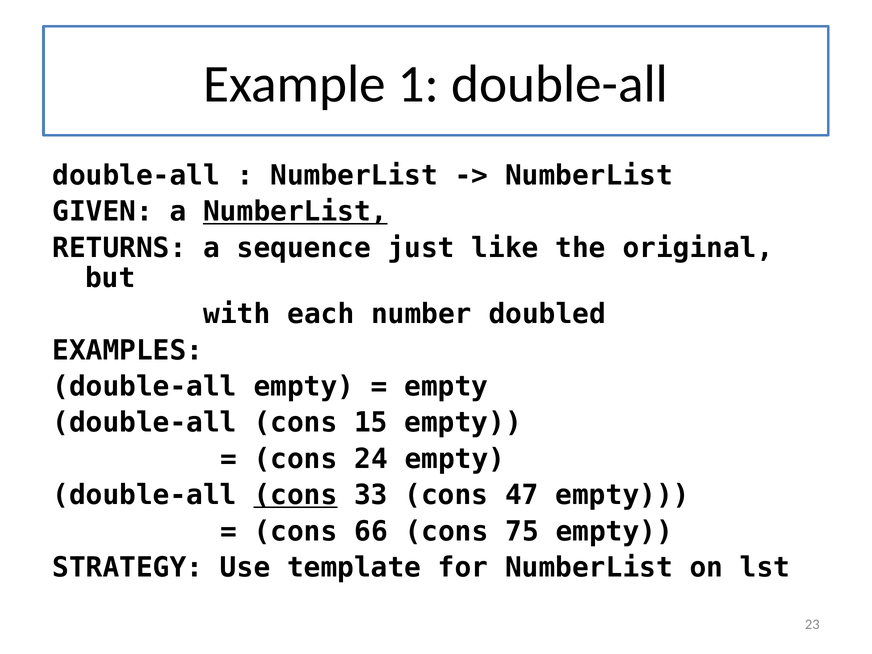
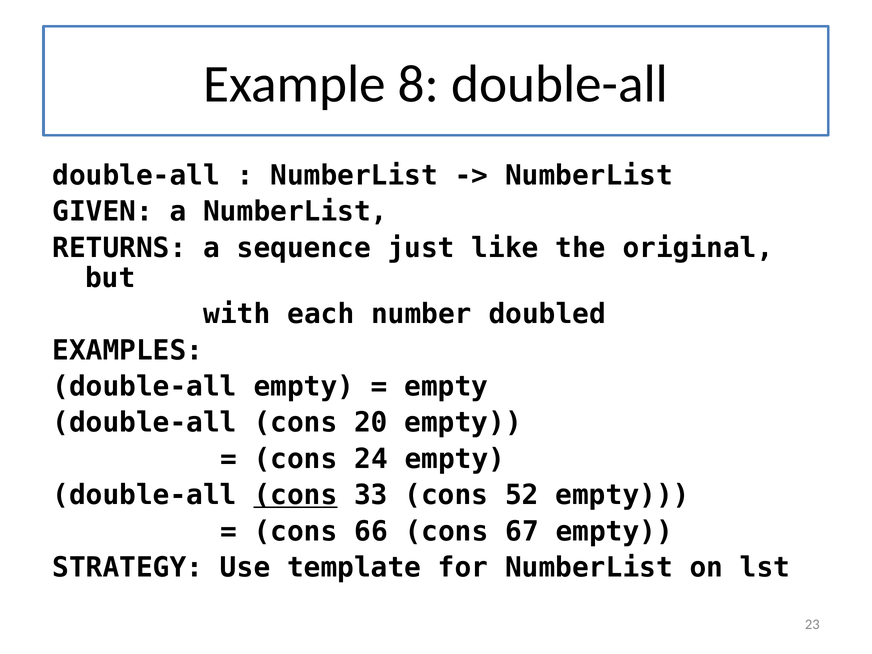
1: 1 -> 8 (419, 84)
NumberList underline: present -> none (295, 212)
15: 15 -> 20 (371, 423)
47: 47 -> 52 (522, 495)
75: 75 -> 67 (522, 531)
